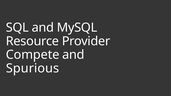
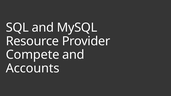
Spurious: Spurious -> Accounts (33, 68)
